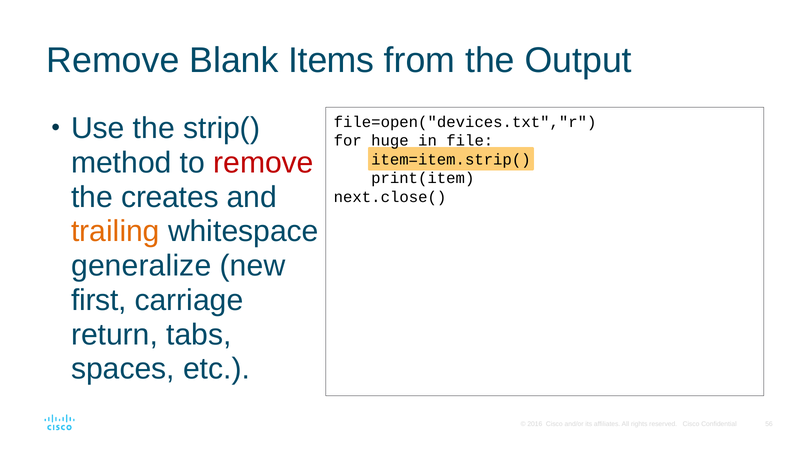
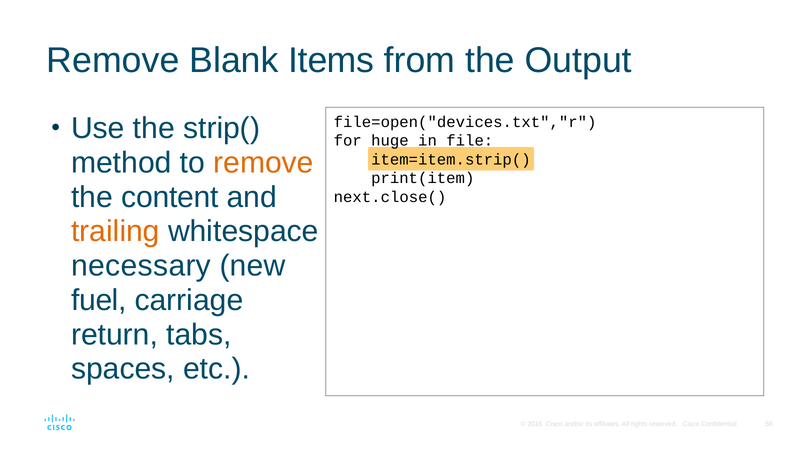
remove colour: red -> orange (263, 163)
creates: creates -> content (170, 197)
generalize: generalize -> necessary (141, 266)
first: first -> fuel (99, 300)
